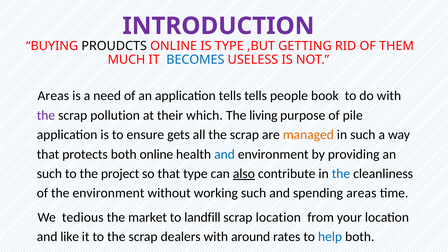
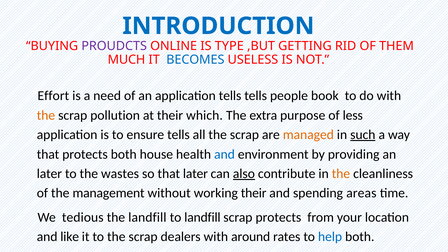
INTRODUCTION colour: purple -> blue (218, 26)
PROUDCTS colour: black -> purple (114, 46)
Areas: Areas -> Effort (53, 96)
the colour: purple -> orange (46, 115)
living: living -> extra (263, 115)
pile: pile -> less (353, 115)
ensure gets: gets -> tells (178, 135)
such underline: none -> present (363, 135)
both online: online -> house (156, 154)
such: such -> later (49, 174)
project: project -> wastes (120, 174)
that type: type -> later (195, 174)
the colour: blue -> orange (341, 174)
the environment: environment -> management (109, 193)
working such: such -> their (254, 193)
the market: market -> landfill (147, 217)
scrap location: location -> protects (278, 217)
